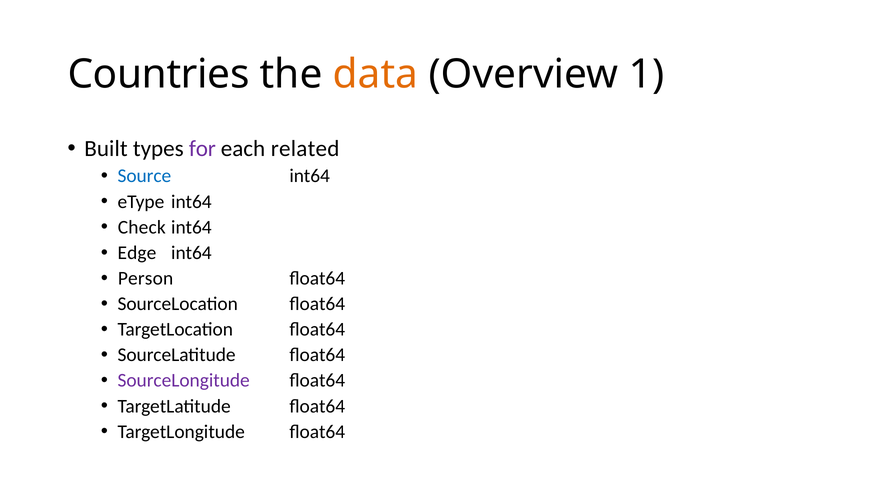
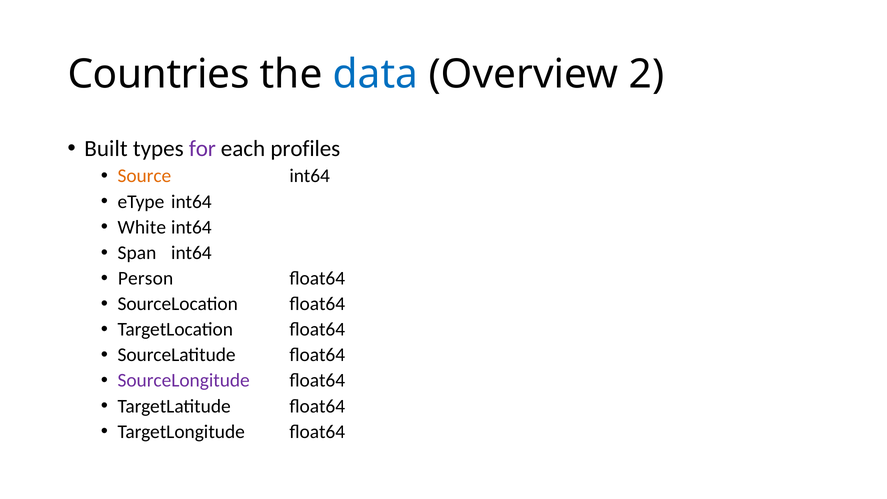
data colour: orange -> blue (376, 75)
1: 1 -> 2 (647, 75)
related: related -> profiles (305, 148)
Source colour: blue -> orange (144, 176)
Check: Check -> White (142, 227)
Edge: Edge -> Span (137, 253)
